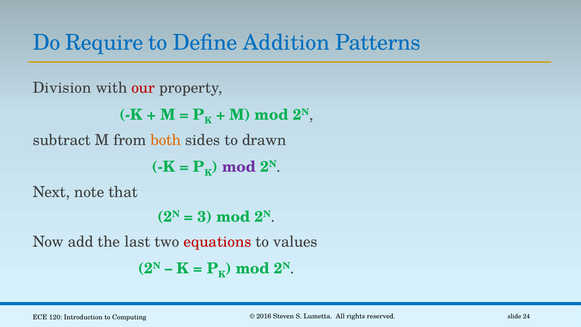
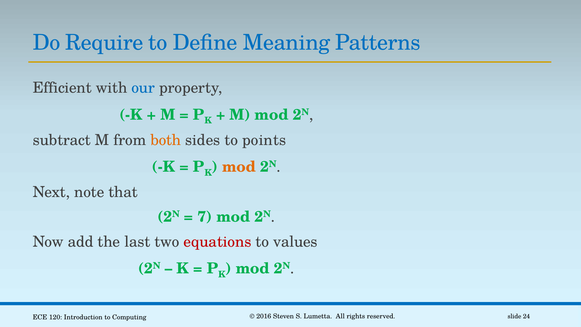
Addition: Addition -> Meaning (286, 43)
Division: Division -> Efficient (62, 88)
our colour: red -> blue (143, 88)
drawn: drawn -> points (264, 140)
mod colour: purple -> orange (239, 167)
3: 3 -> 7 (205, 217)
